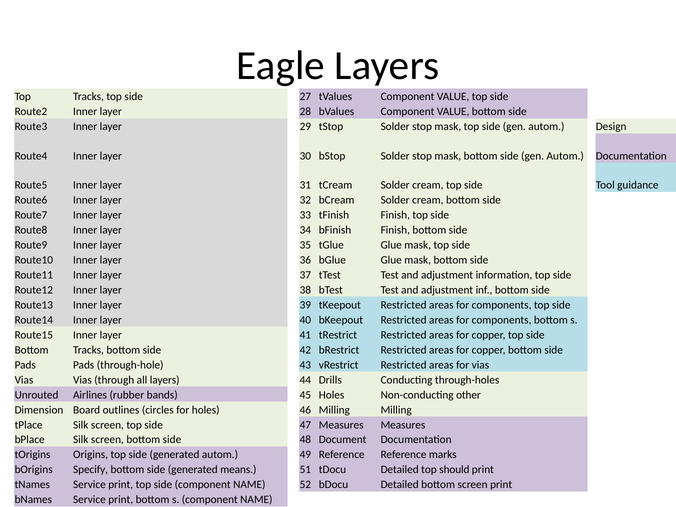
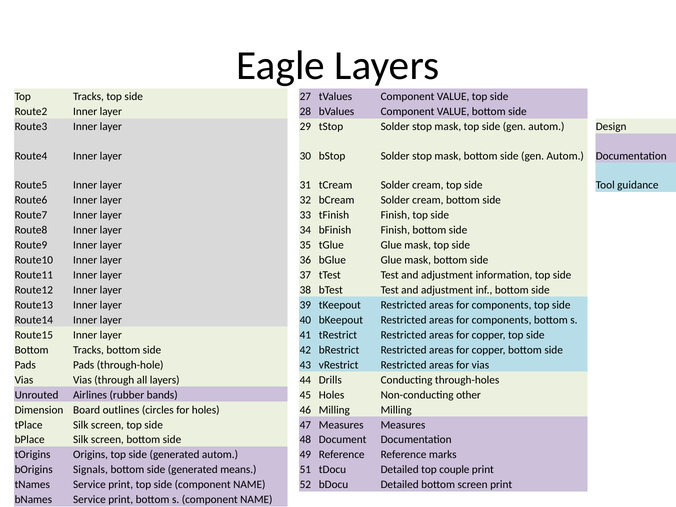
Specify: Specify -> Signals (90, 470)
should: should -> couple (454, 470)
